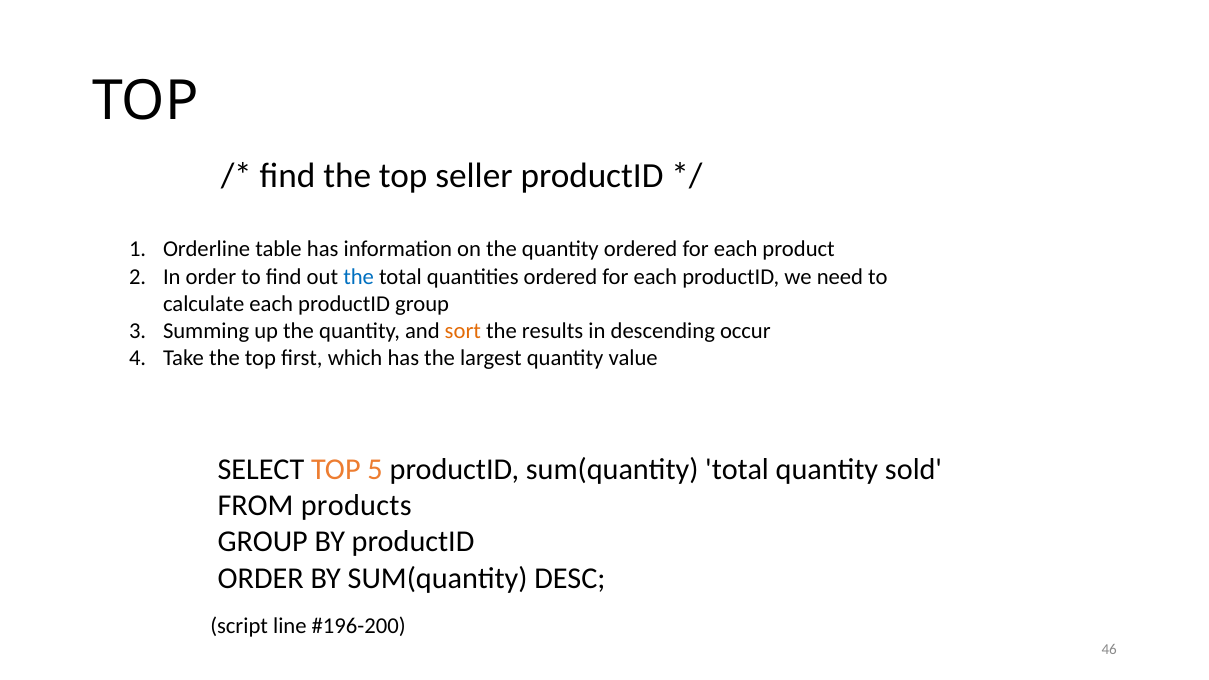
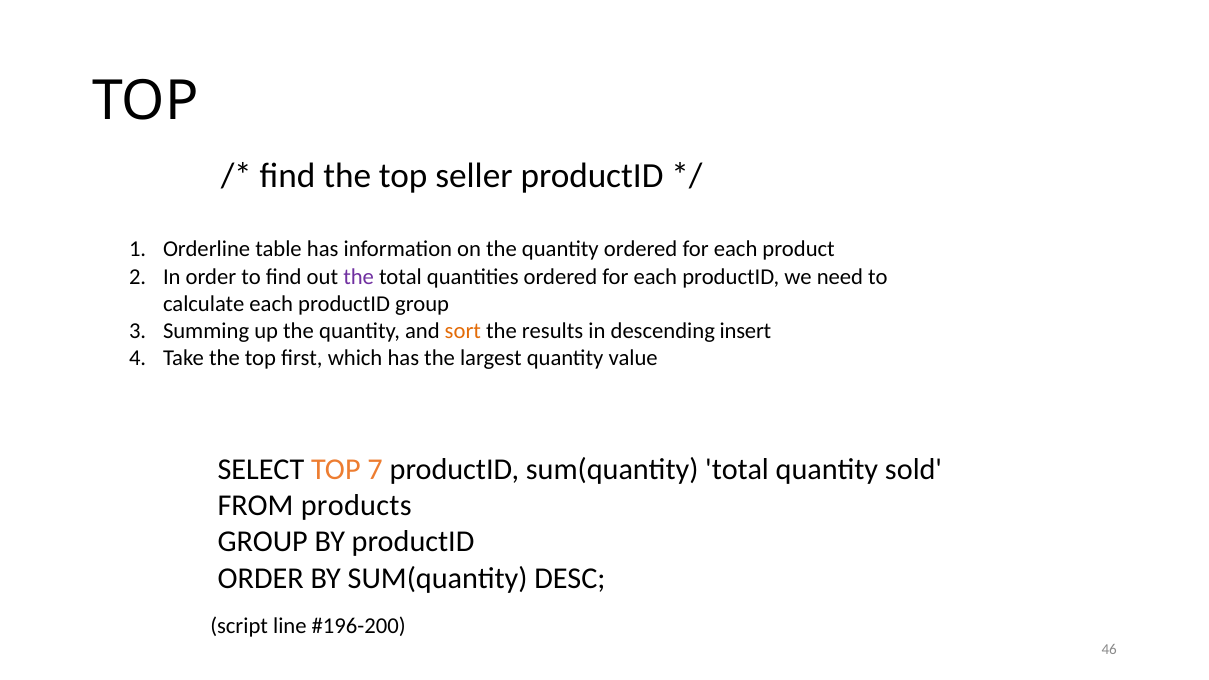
the colour: blue -> purple (359, 277)
occur: occur -> insert (745, 331)
5: 5 -> 7 (375, 469)
